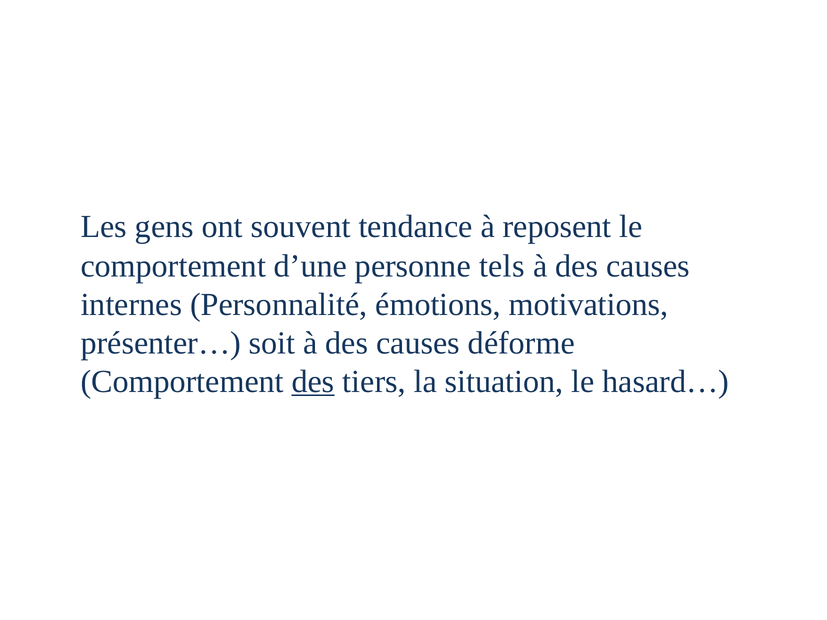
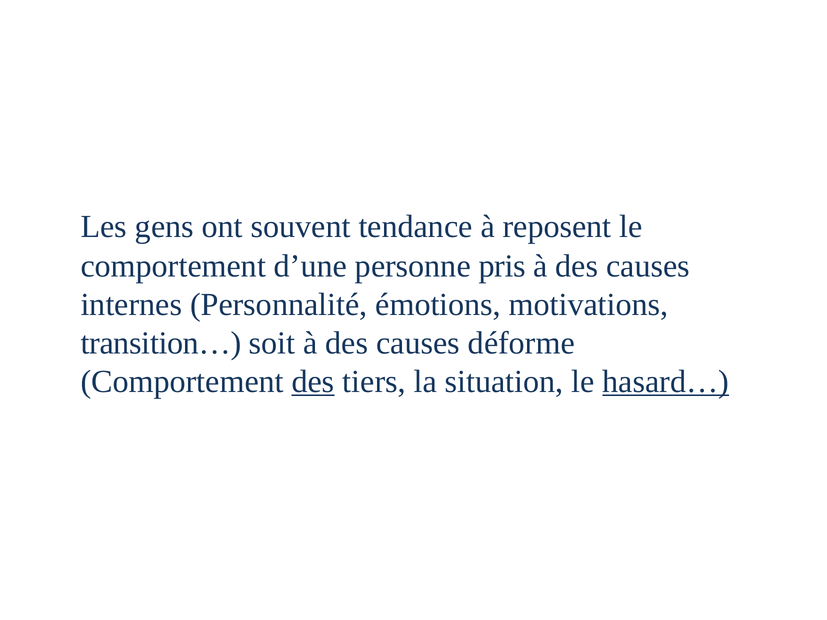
tels: tels -> pris (502, 266)
présenter…: présenter… -> transition… (161, 343)
hasard… underline: none -> present (666, 382)
